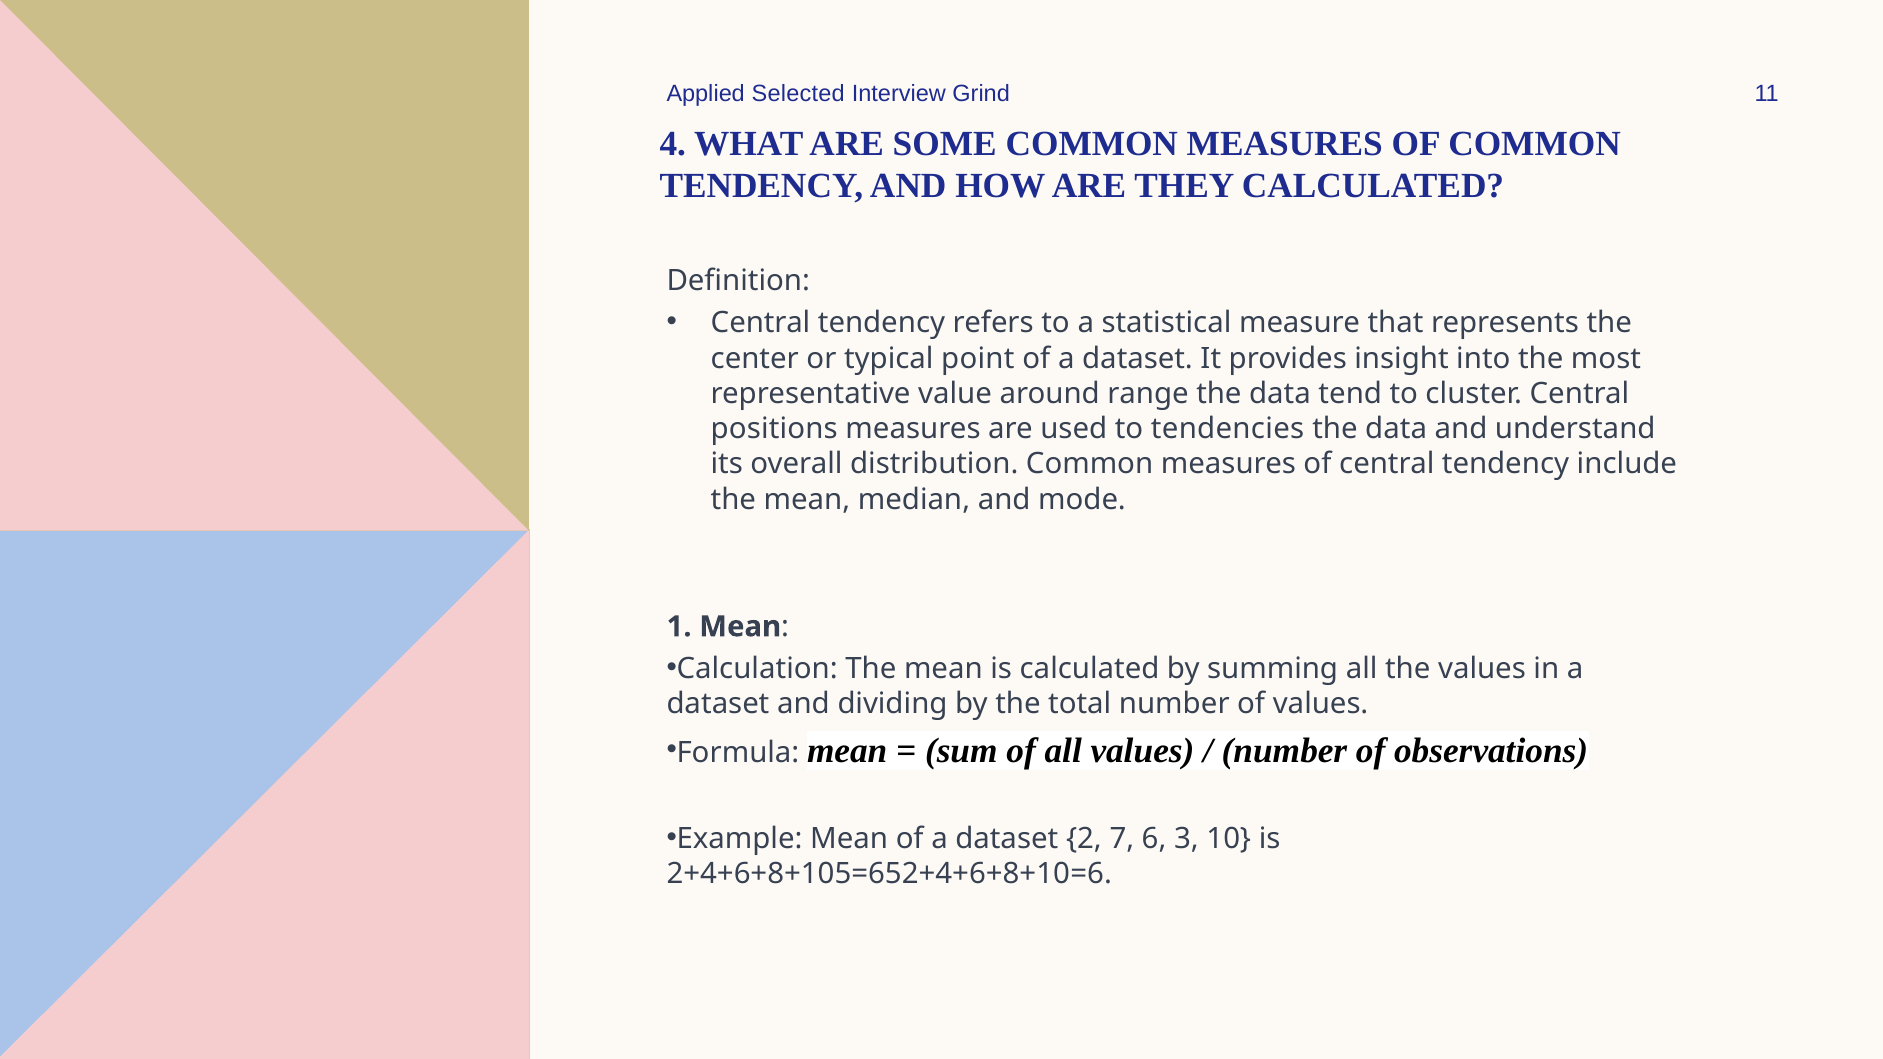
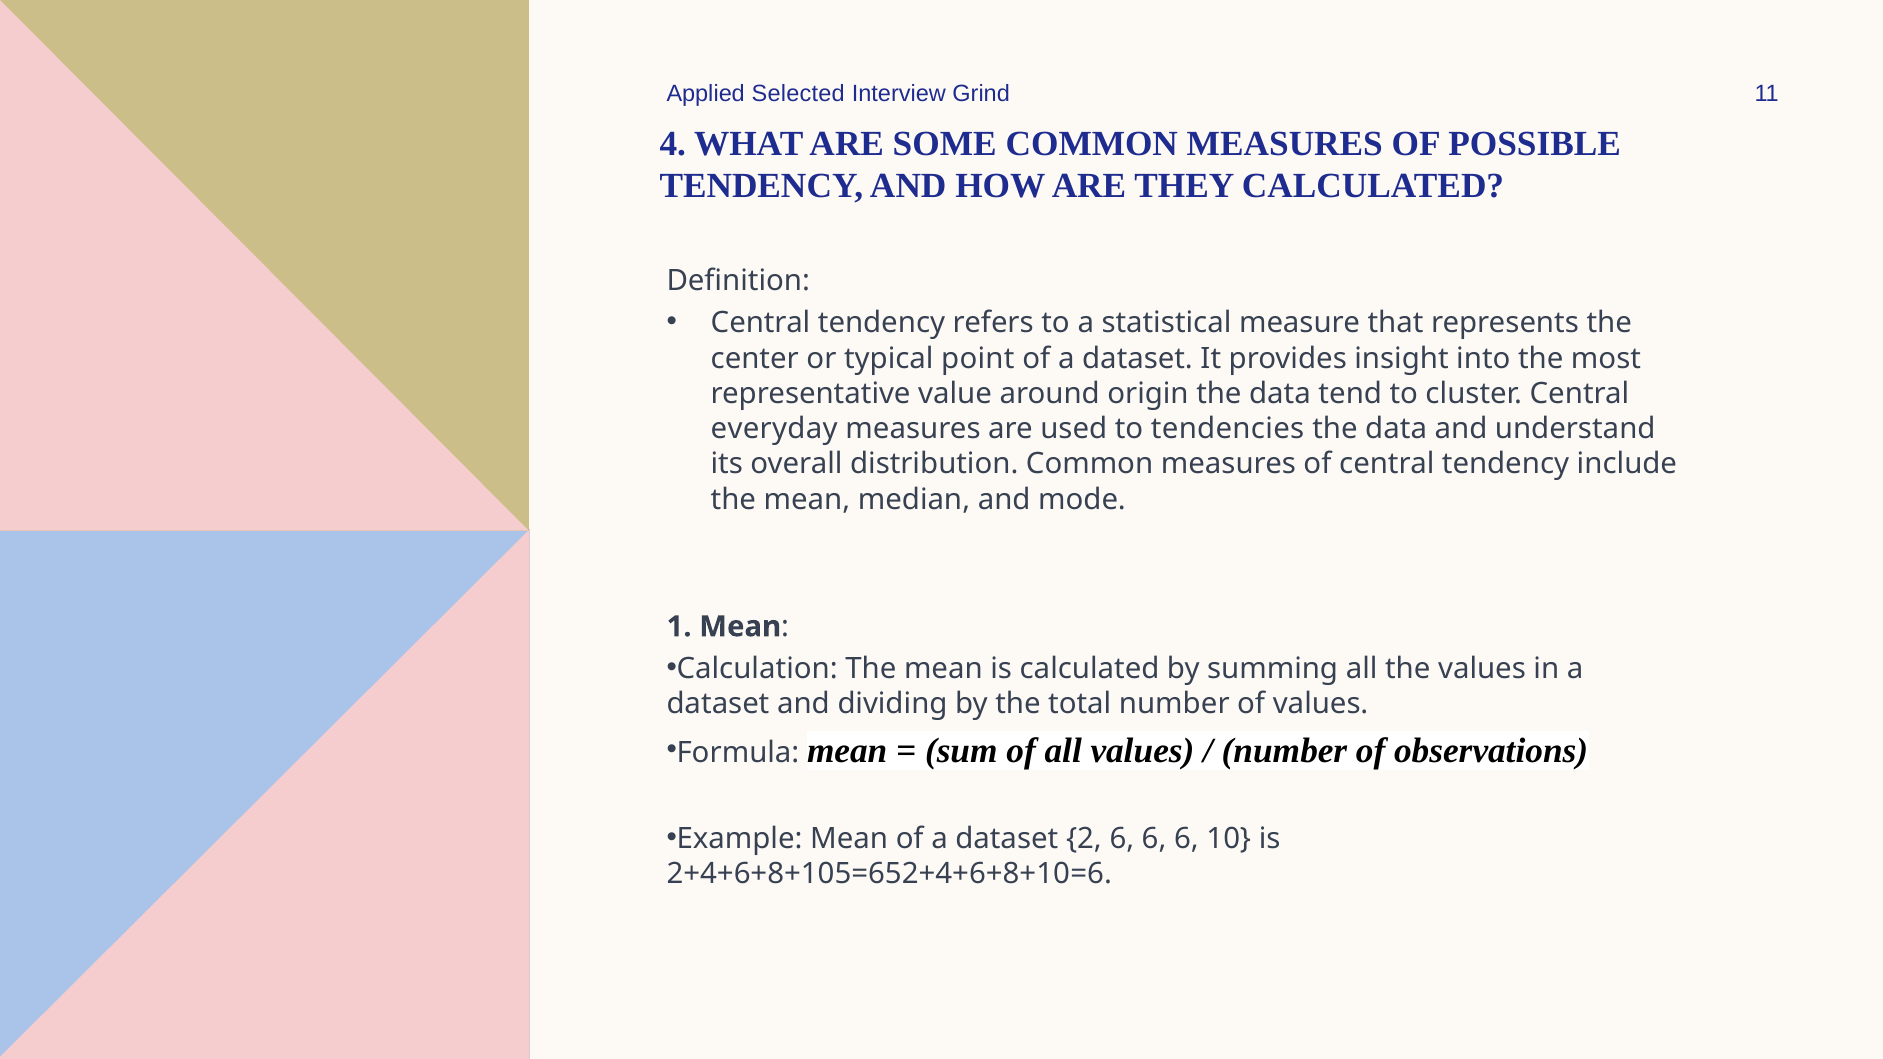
OF COMMON: COMMON -> POSSIBLE (1535, 144)
range: range -> origin (1148, 394)
positions: positions -> everyday (774, 429)
2 7: 7 -> 6 (1122, 839)
3: 3 -> 6 (1186, 839)
